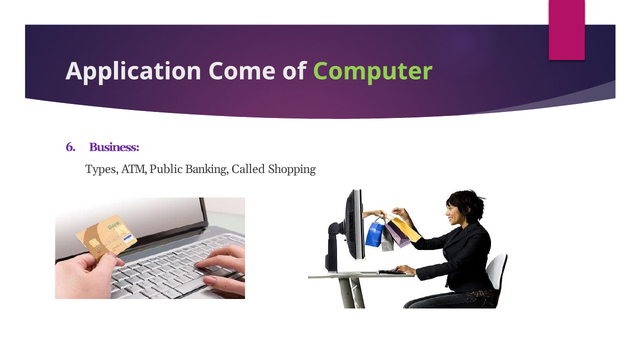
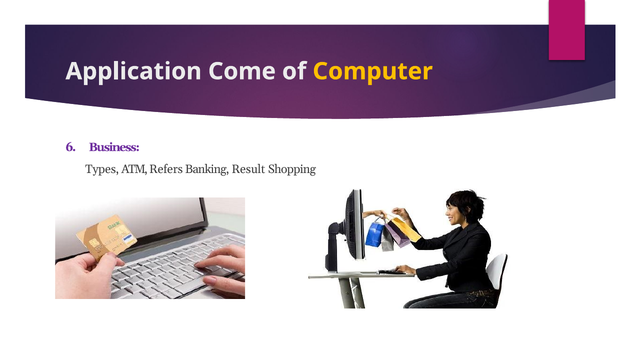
Computer colour: light green -> yellow (373, 71)
Public: Public -> Refers (166, 170)
Called: Called -> Result (248, 170)
